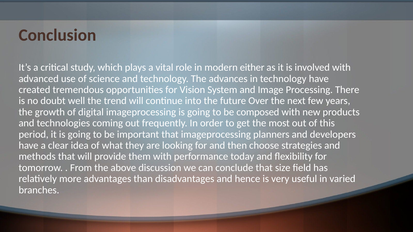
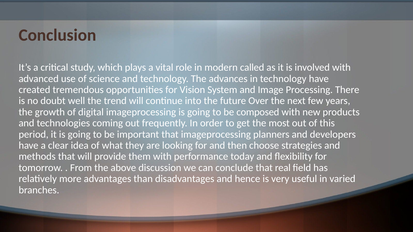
either: either -> called (252, 68)
size: size -> real (283, 168)
